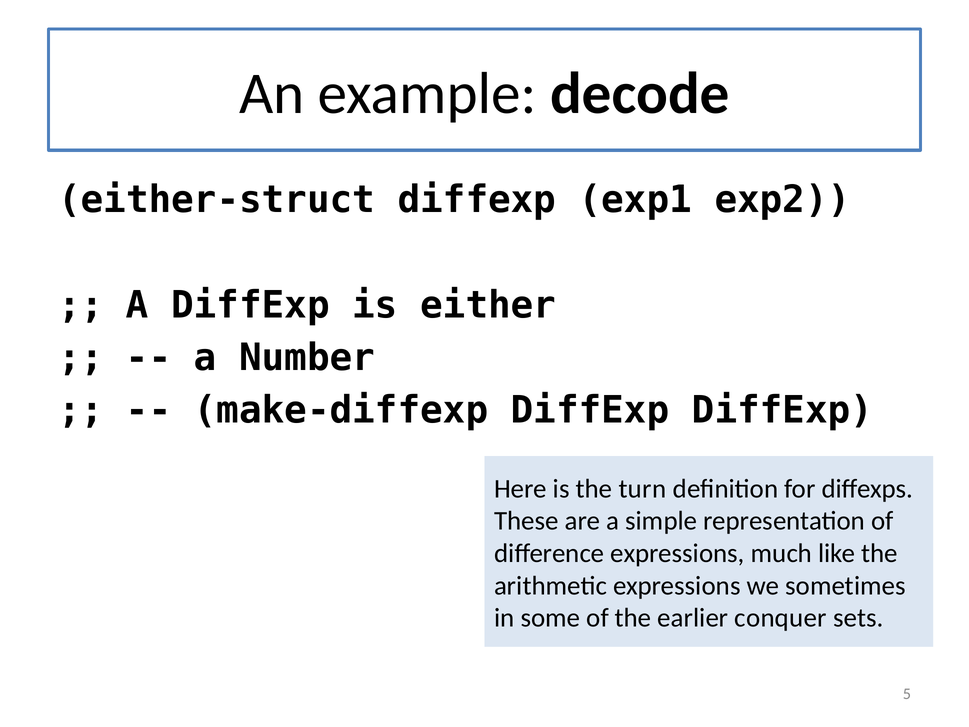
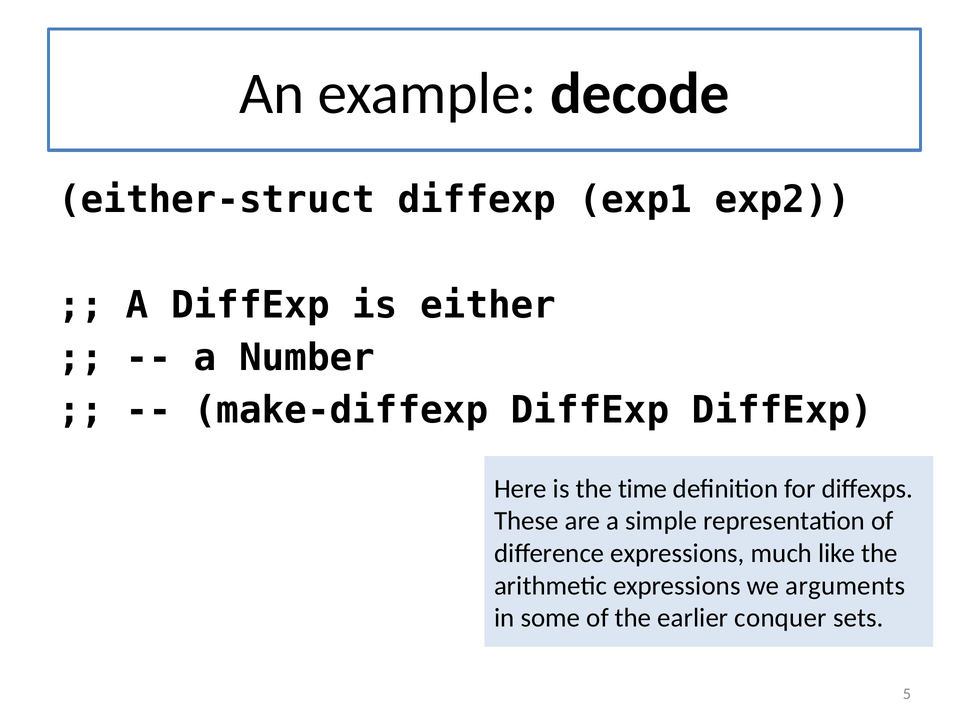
turn: turn -> time (643, 489)
sometimes: sometimes -> arguments (845, 585)
